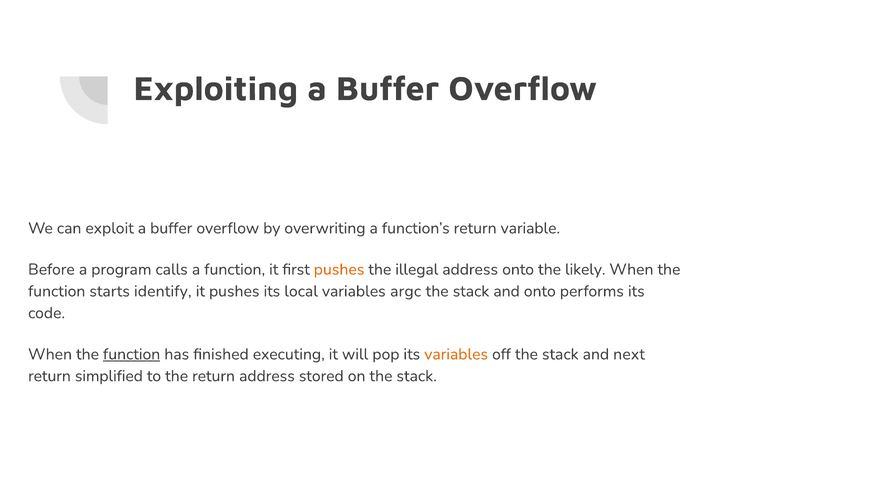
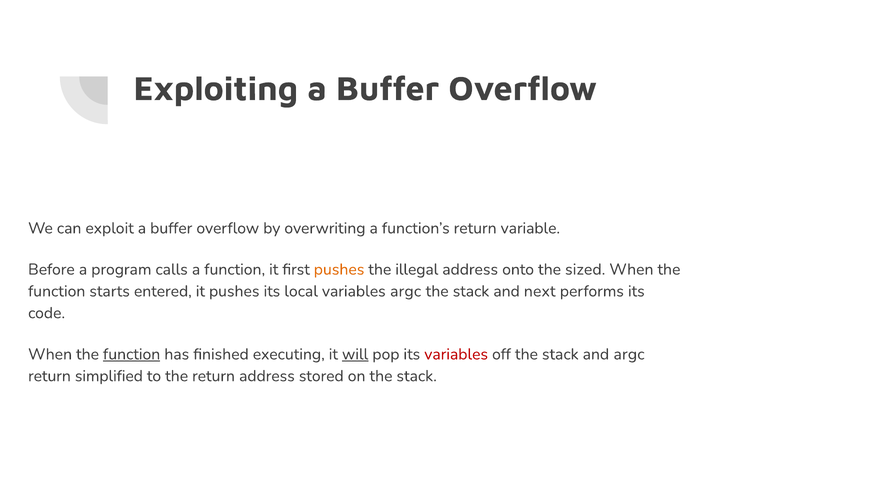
likely: likely -> sized (585, 270)
identify: identify -> entered (163, 291)
and onto: onto -> next (540, 291)
will underline: none -> present (355, 354)
variables colour: orange -> red (456, 354)
and next: next -> argc (629, 354)
